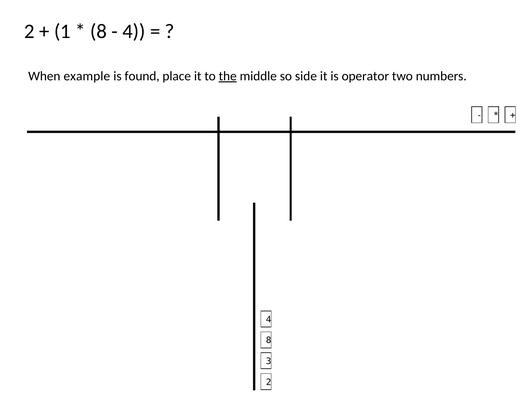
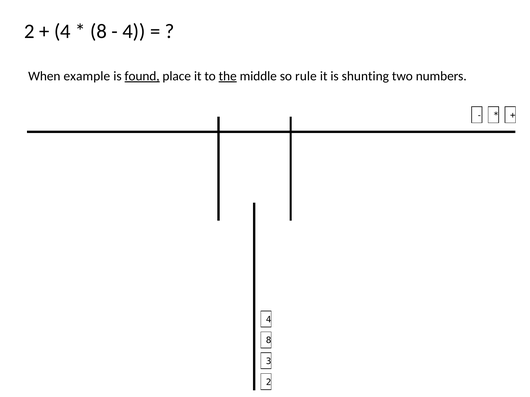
1: 1 -> 4 (62, 32)
found underline: none -> present (142, 76)
side: side -> rule (306, 76)
operator: operator -> shunting (365, 76)
